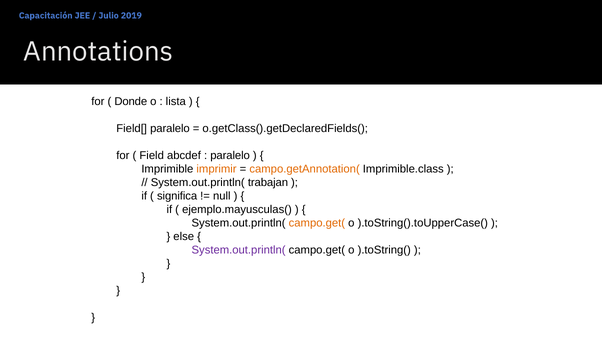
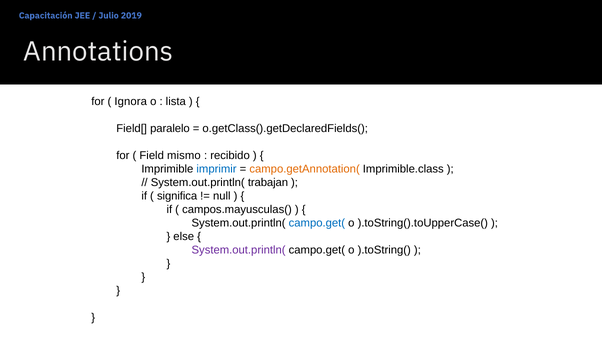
Donde: Donde -> Ignora (131, 102)
abcdef: abcdef -> mismo (184, 156)
paralelo: paralelo -> recibido (230, 156)
imprimir colour: orange -> blue (217, 169)
ejemplo.mayusculas(: ejemplo.mayusculas( -> campos.mayusculas( (237, 210)
campo.get( colour: orange -> blue (317, 223)
